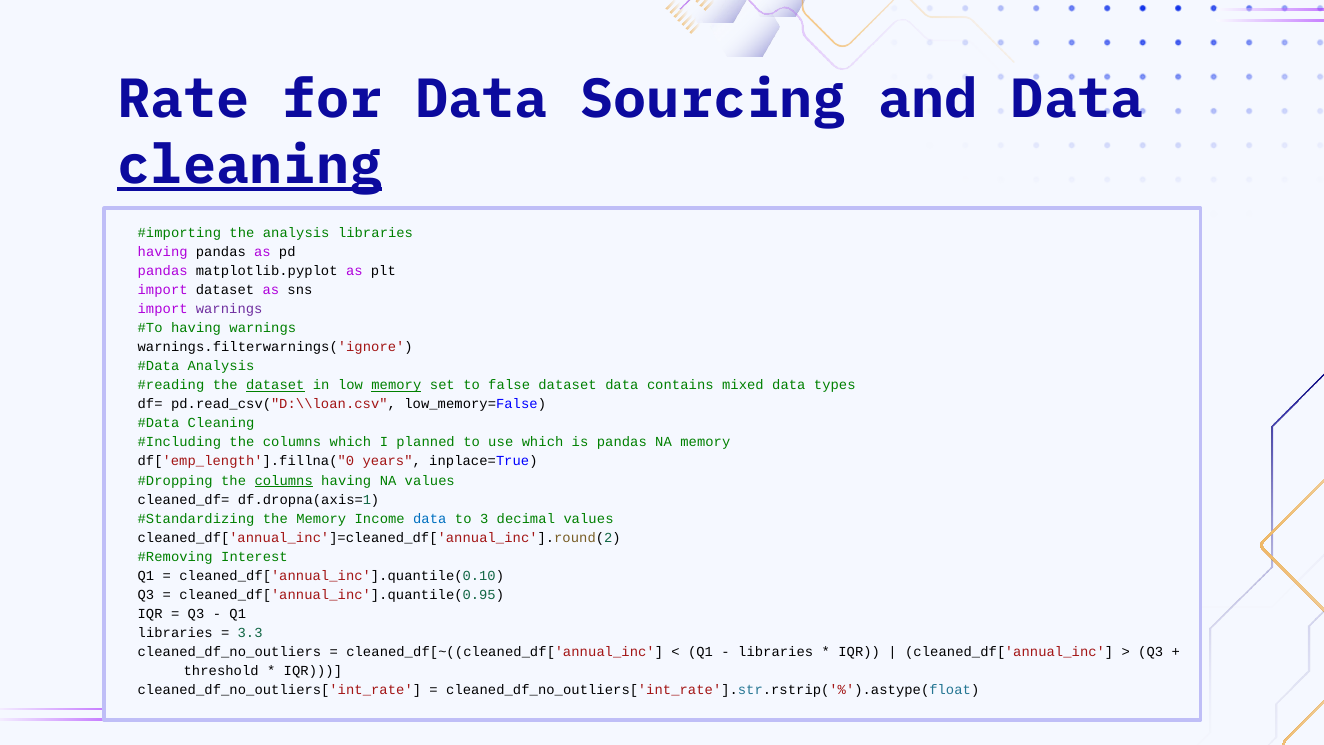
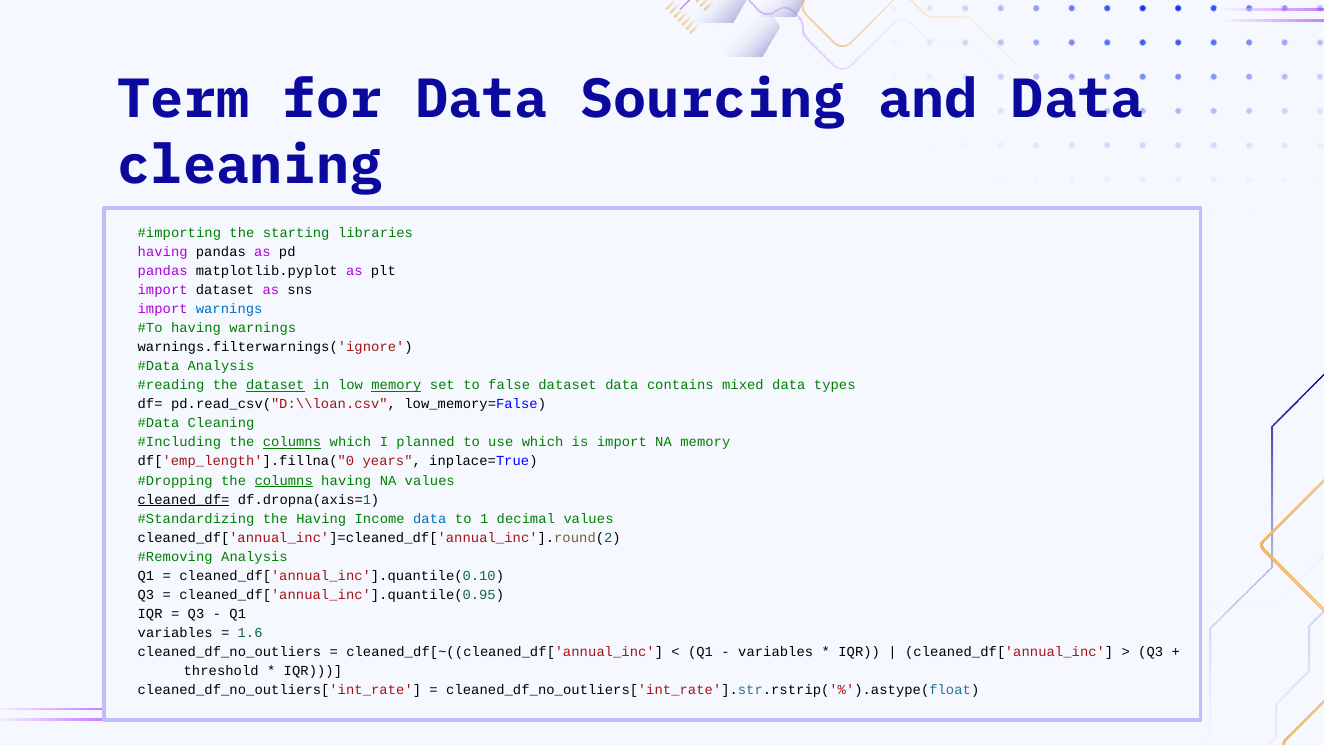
Rate: Rate -> Term (184, 99)
cleaning underline: present -> none (250, 165)
the analysis: analysis -> starting (296, 233)
warnings colour: purple -> blue (229, 309)
columns underline: none -> present (292, 442)
is pandas: pandas -> import (622, 442)
cleaned_df= underline: none -> present (184, 499)
the Memory: Memory -> Having (321, 518)
3: 3 -> 1 (484, 518)
Interest: Interest -> Analysis (254, 556)
libraries: libraries -> variables (175, 633)
3.3: 3.3 -> 1.6 (250, 633)
libraries: libraries -> variables (776, 652)
